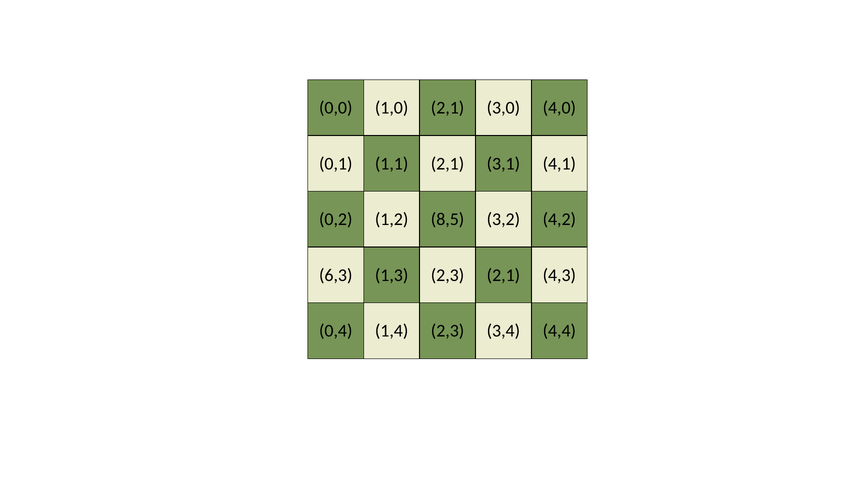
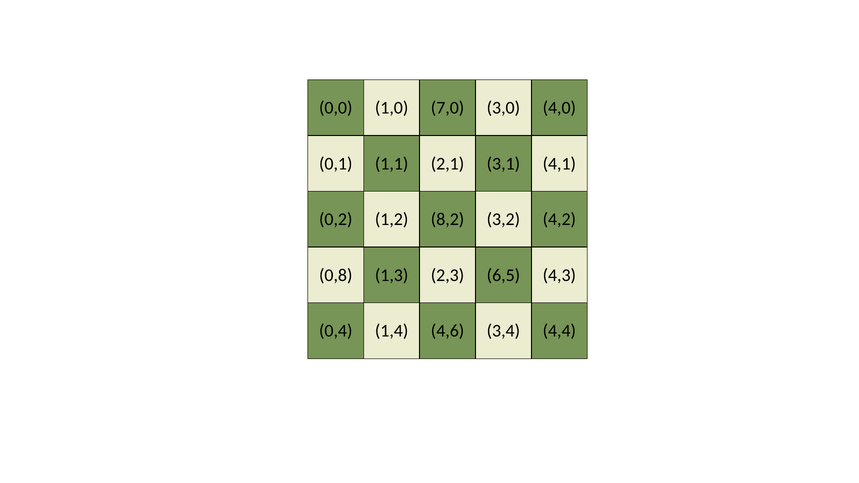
1,0 2,1: 2,1 -> 7,0 (448, 108)
8,5: 8,5 -> 8,2 (448, 219)
6,3: 6,3 -> 0,8 (336, 275)
2,3 2,1: 2,1 -> 6,5 (503, 275)
1,4 2,3: 2,3 -> 4,6 (448, 331)
